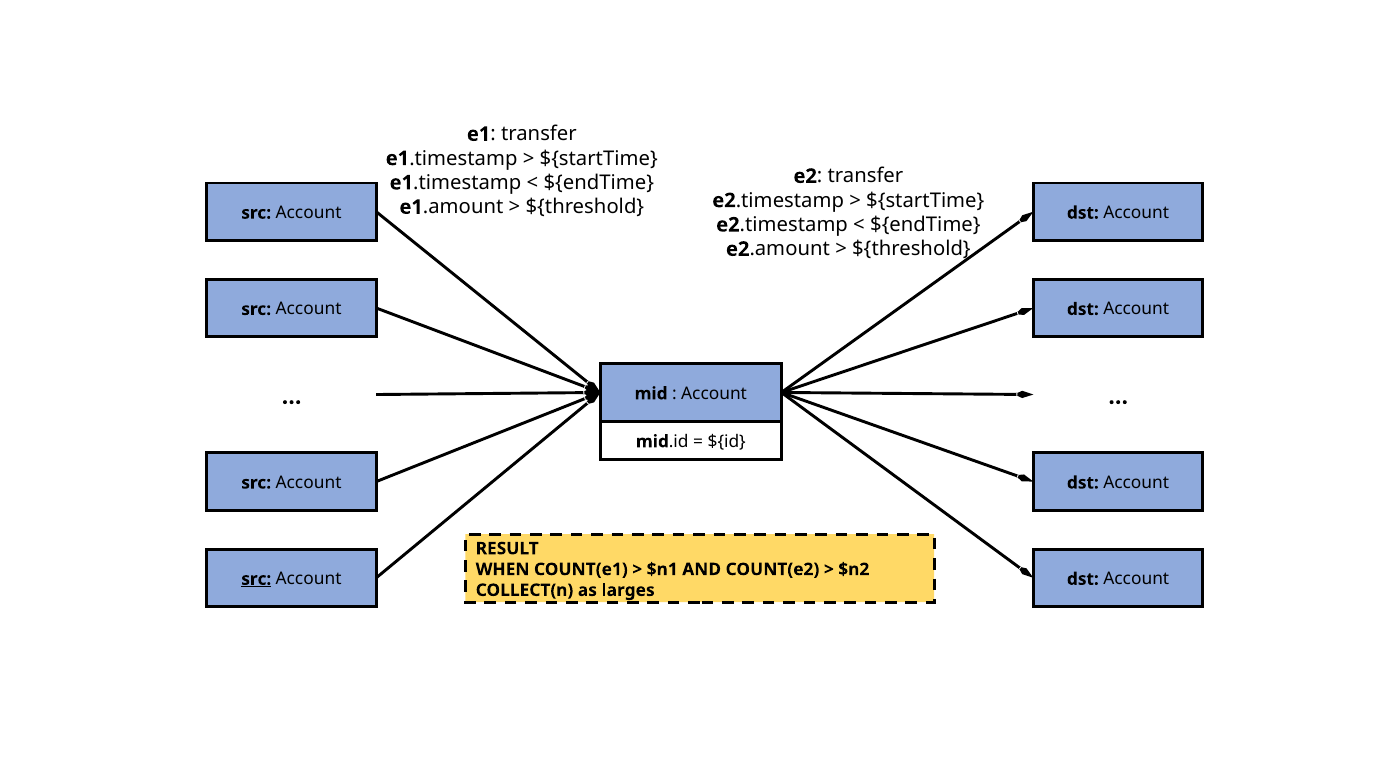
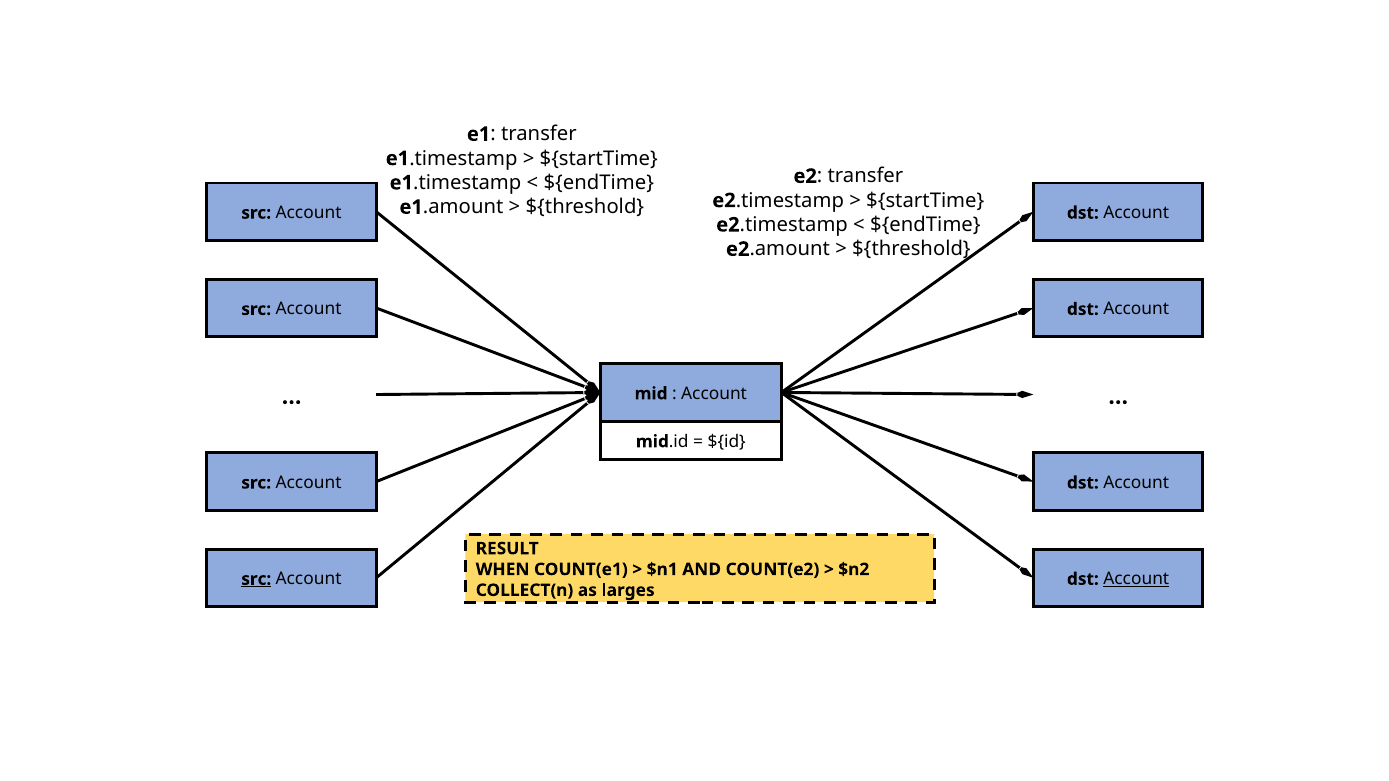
Account underline: none -> present (1136, 579)
